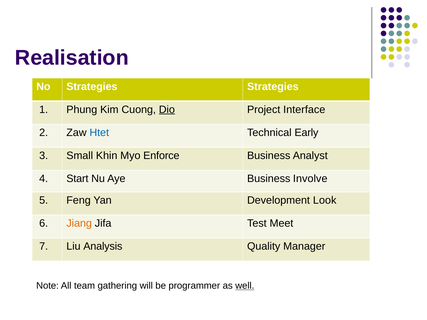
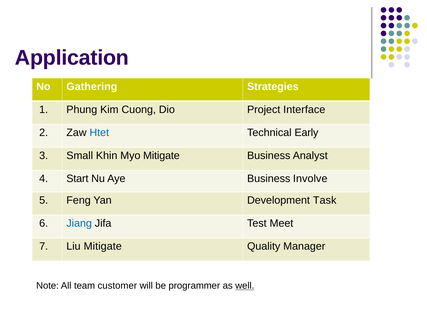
Realisation: Realisation -> Application (72, 58)
No Strategies: Strategies -> Gathering (92, 87)
Dio underline: present -> none (167, 110)
Myo Enforce: Enforce -> Mitigate (161, 156)
Look: Look -> Task (325, 200)
Jiang colour: orange -> blue (79, 223)
Liu Analysis: Analysis -> Mitigate (103, 247)
gathering: gathering -> customer (117, 286)
